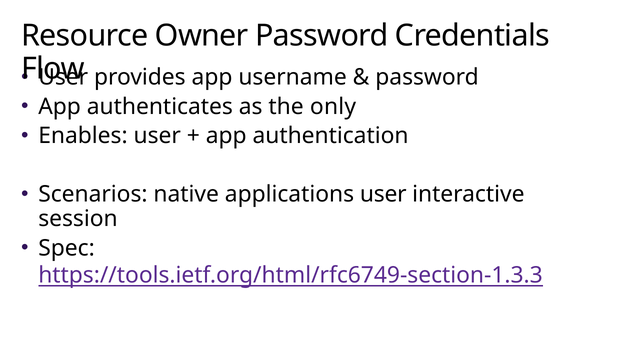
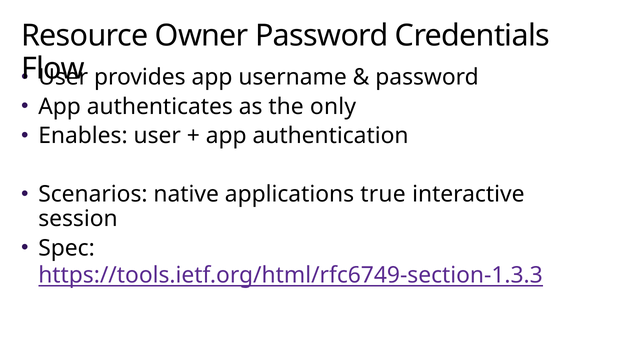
applications user: user -> true (383, 194)
